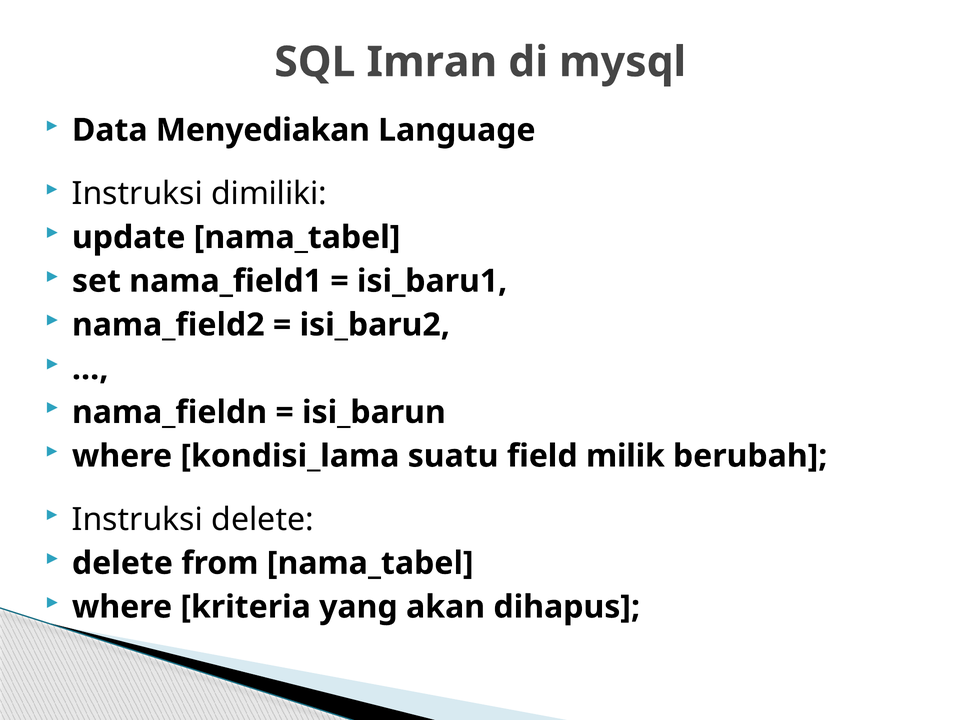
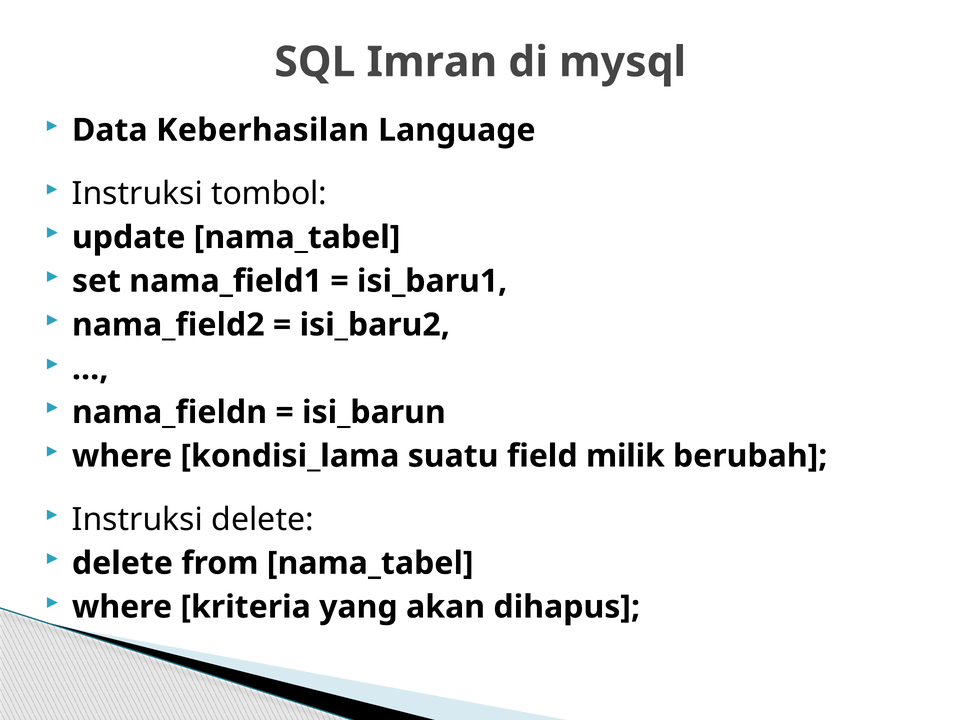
Menyediakan: Menyediakan -> Keberhasilan (263, 130)
dimiliki: dimiliki -> tombol (269, 194)
